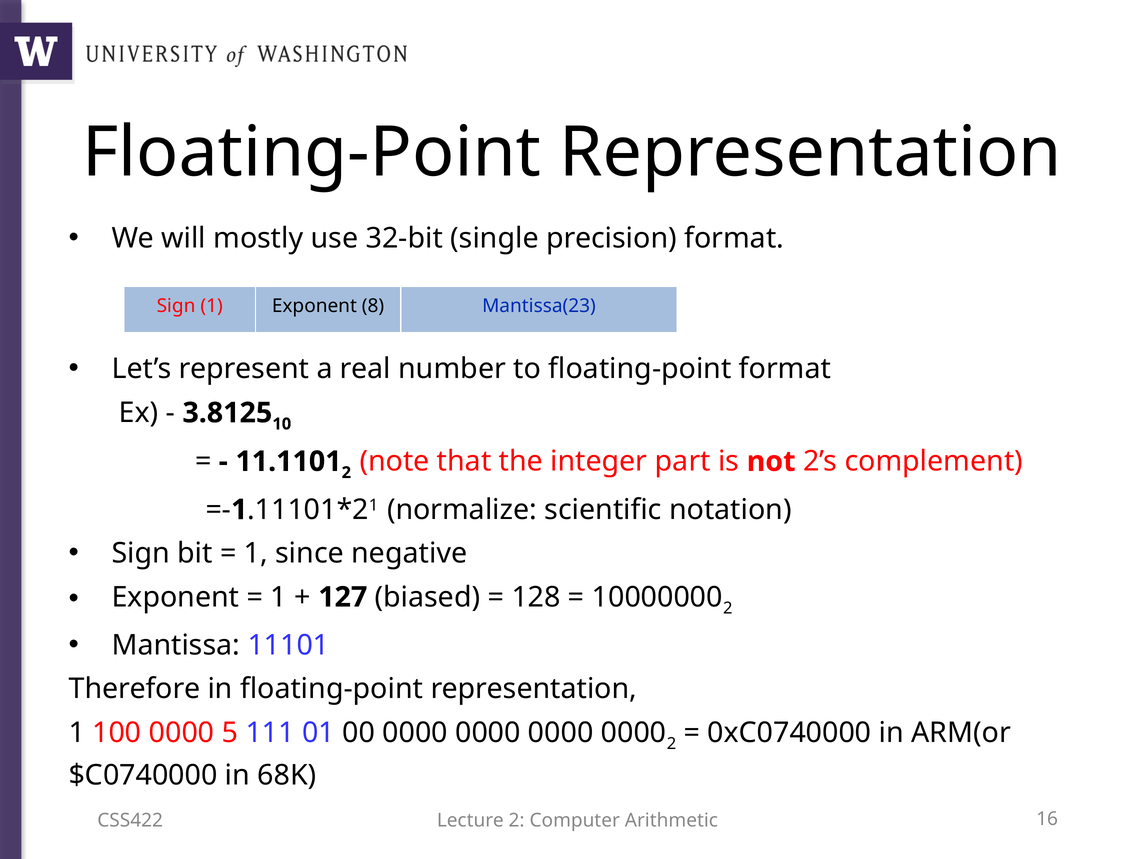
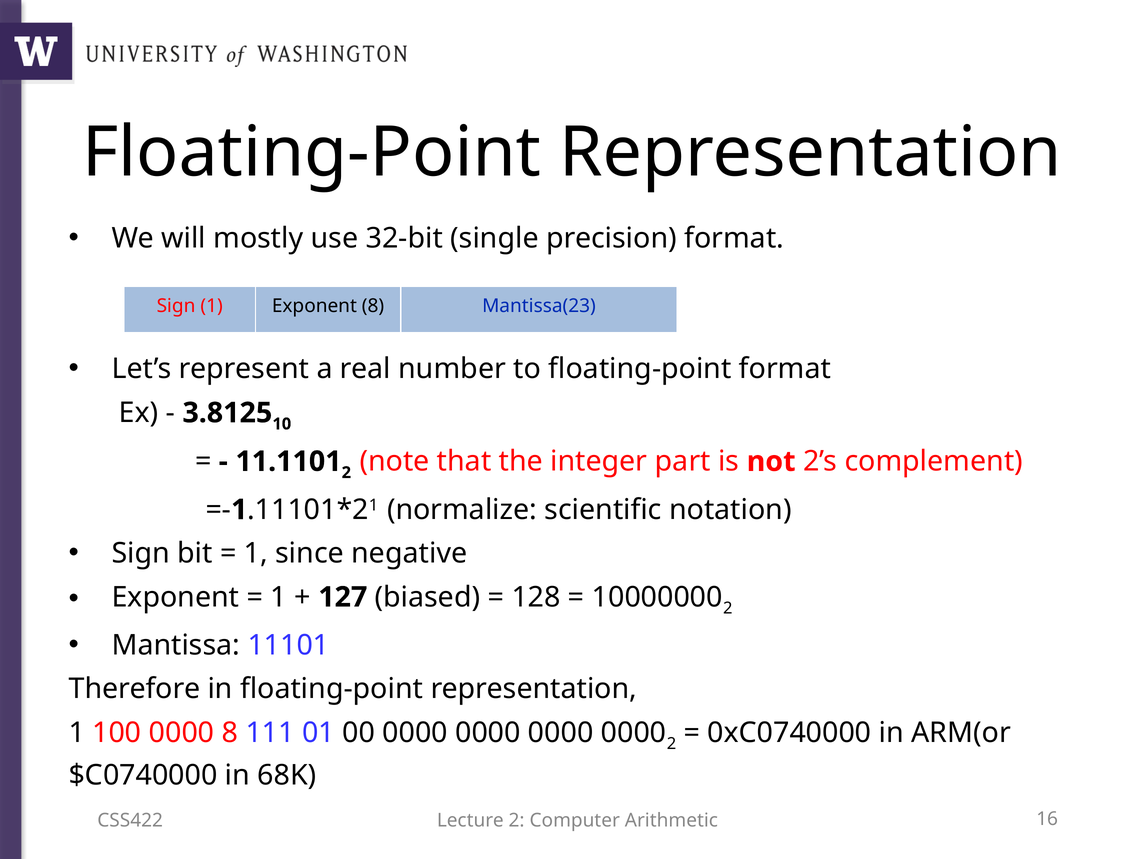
0000 5: 5 -> 8 (230, 733)
